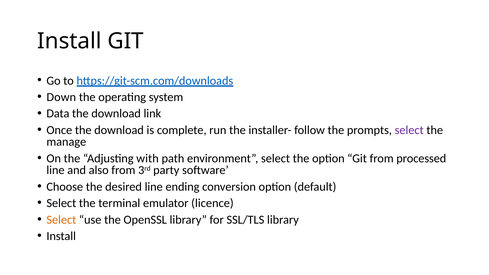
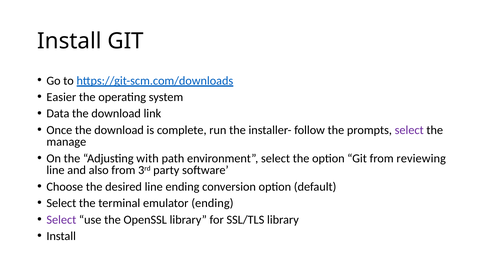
Down: Down -> Easier (61, 97)
processed: processed -> reviewing (421, 158)
emulator licence: licence -> ending (212, 203)
Select colour: orange -> purple (61, 220)
